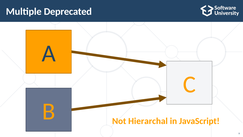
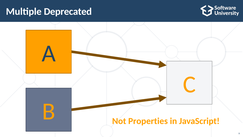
Hierarchal: Hierarchal -> Properties (148, 121)
